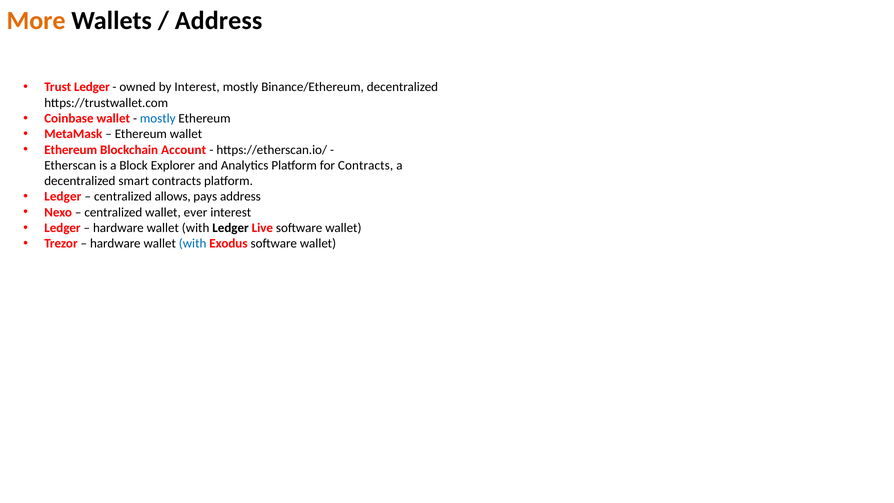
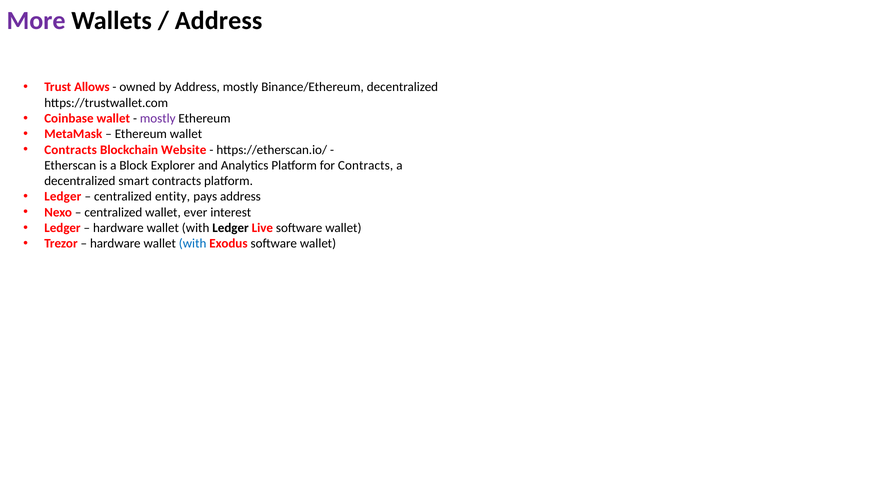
More colour: orange -> purple (36, 21)
Trust Ledger: Ledger -> Allows (92, 87)
by Interest: Interest -> Address (197, 87)
mostly colour: blue -> purple (158, 118)
Ethereum: Ethereum -> Contracts (71, 150)
Account: Account -> Website (184, 150)
allows: allows -> entity (173, 197)
